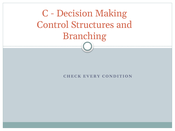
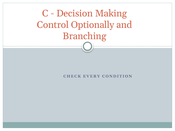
Structures: Structures -> Optionally (93, 25)
